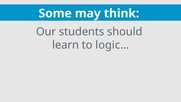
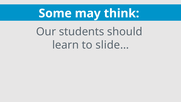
logic…: logic… -> slide… (112, 45)
